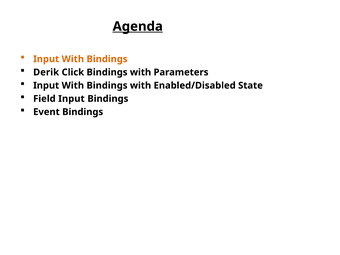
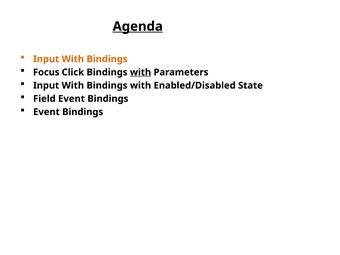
Derik: Derik -> Focus (46, 72)
with underline: none -> present (141, 72)
Field Input: Input -> Event (71, 99)
